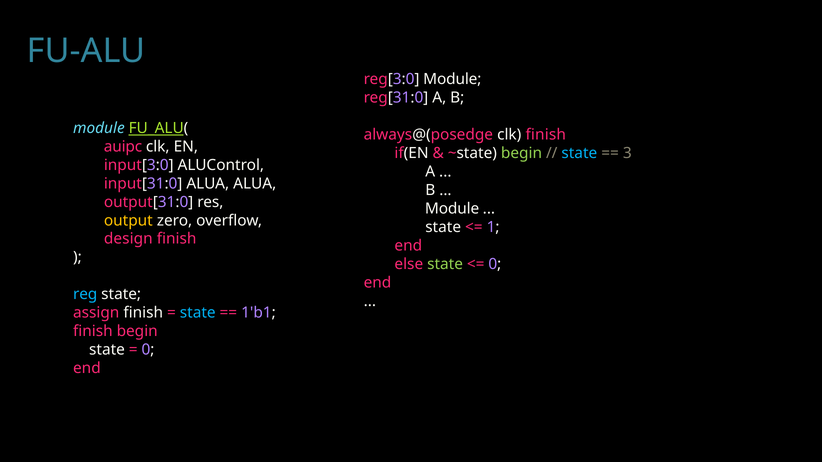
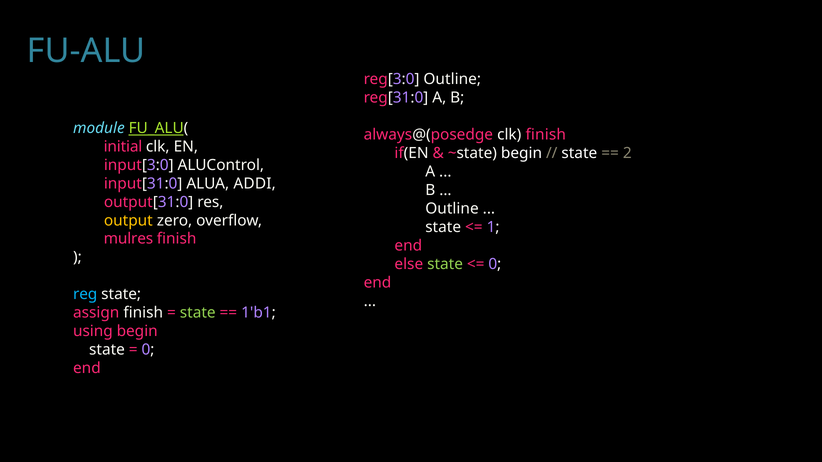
reg[3:0 Module: Module -> Outline (452, 79)
auipc: auipc -> initial (123, 147)
begin colour: light green -> white (521, 153)
state colour: light blue -> white (579, 153)
3: 3 -> 2 (627, 153)
ALUA ALUA: ALUA -> ADDI (255, 184)
Module: Module -> Outline (452, 209)
design: design -> mulres (128, 239)
state colour: light blue -> light green (198, 313)
finish: finish -> using (93, 332)
